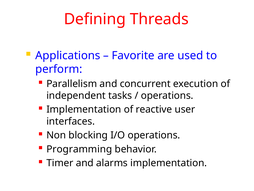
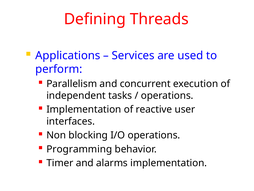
Favorite: Favorite -> Services (133, 55)
